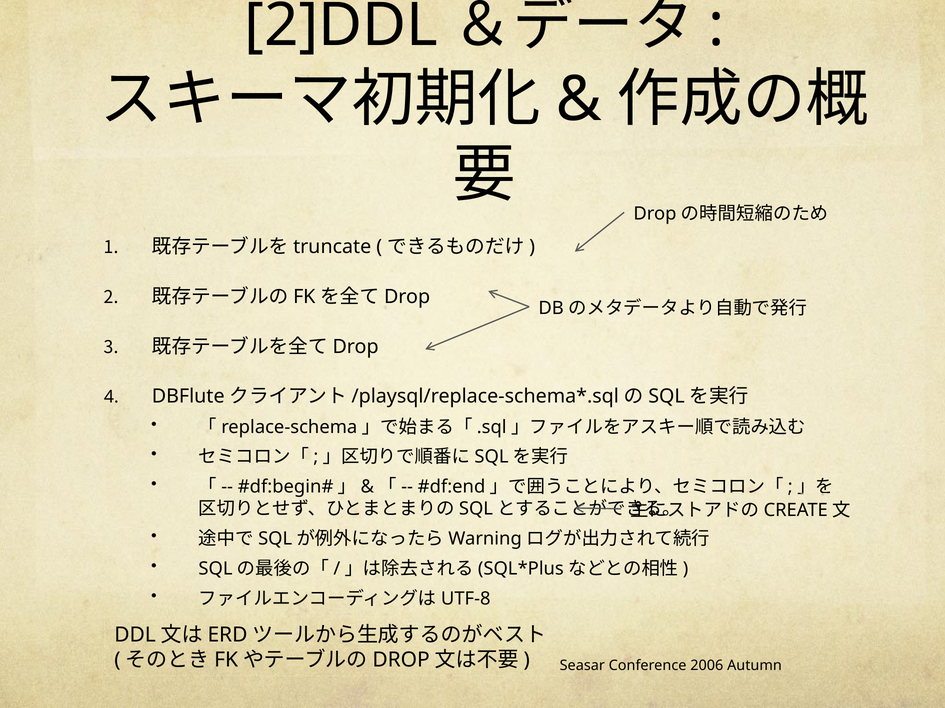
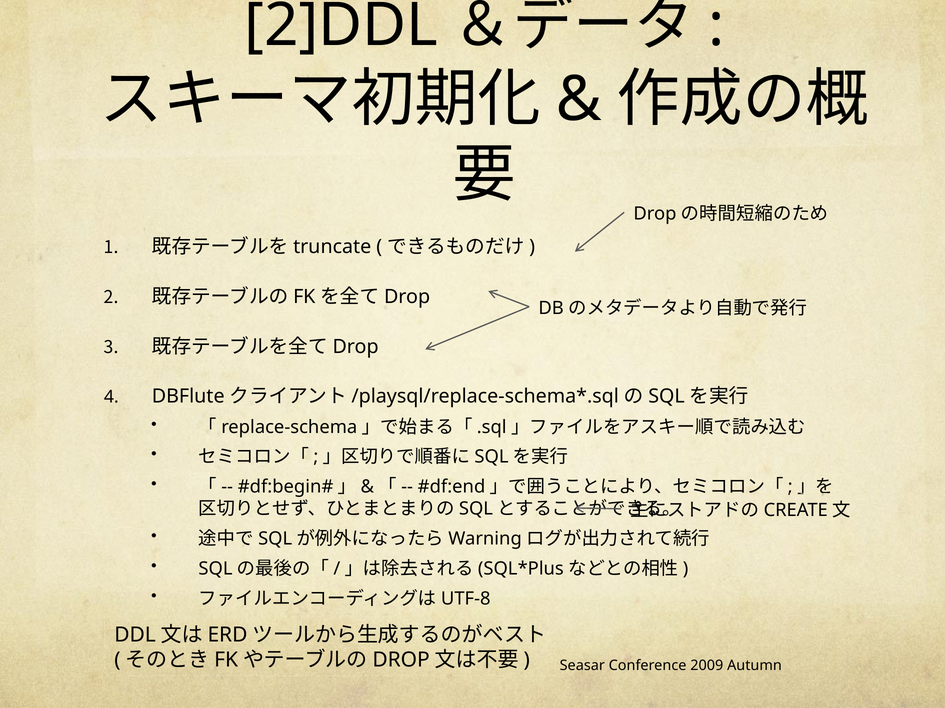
2006: 2006 -> 2009 (707, 666)
